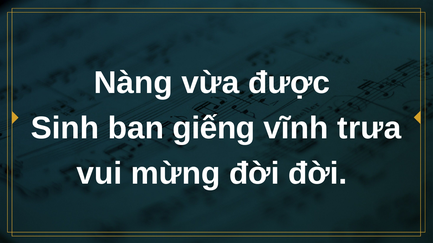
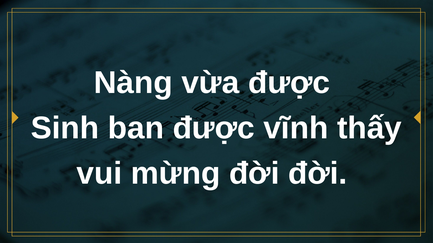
ban giếng: giếng -> được (214, 128)
trưa: trưa -> thấy (369, 128)
